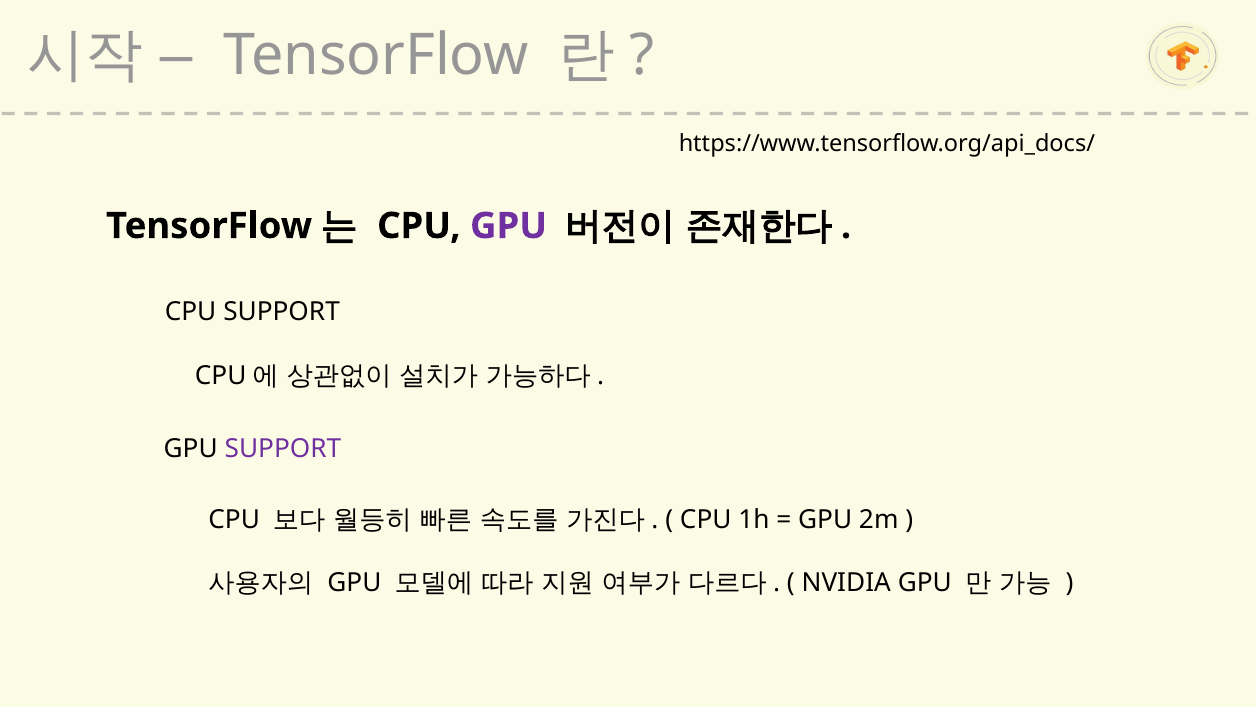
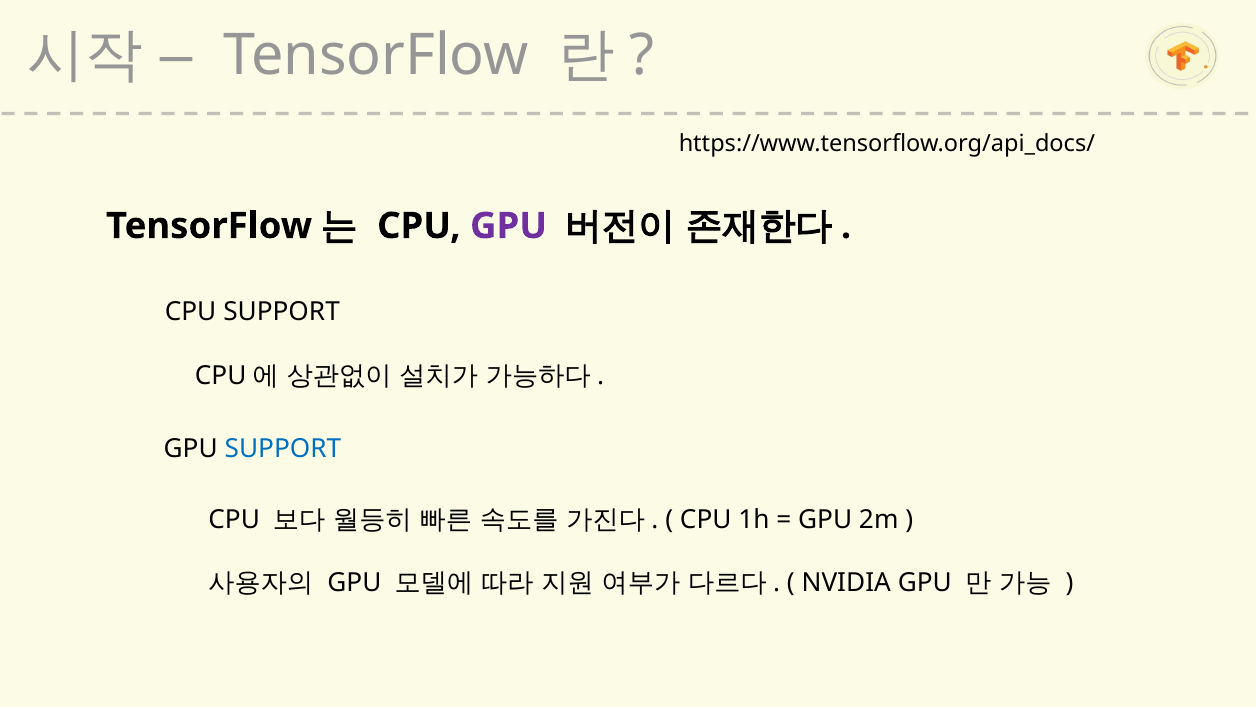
SUPPORT colour: purple -> blue (283, 448)
